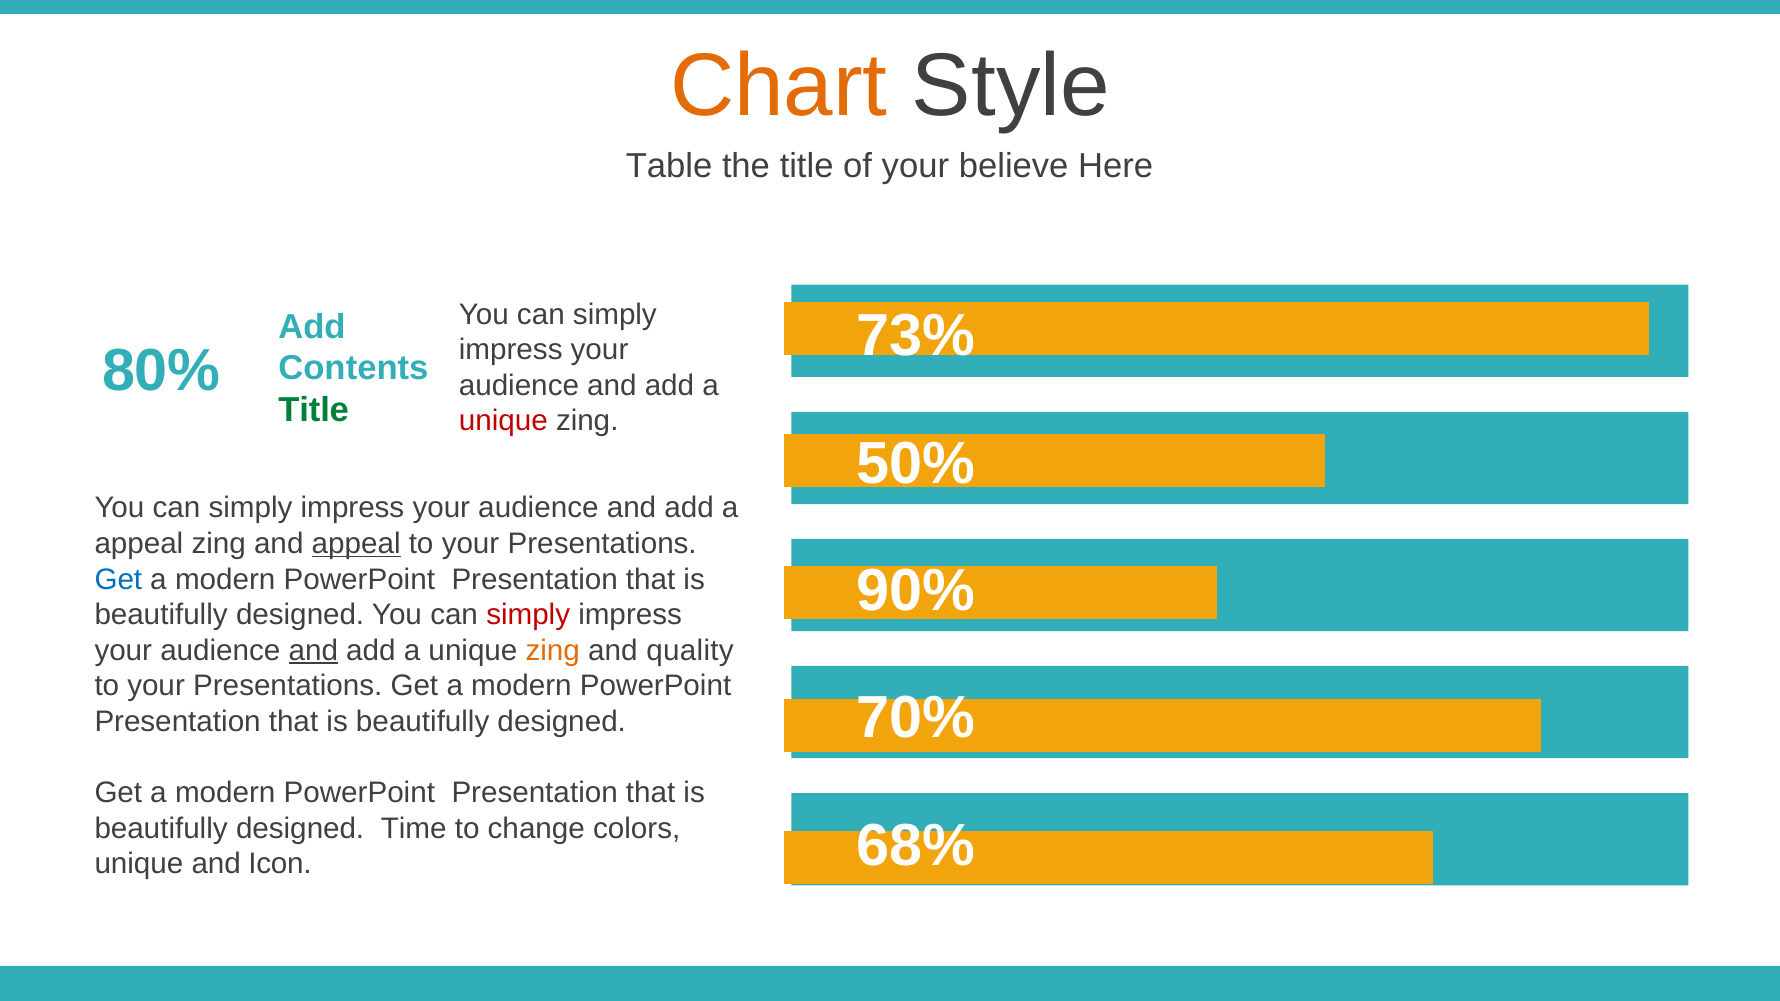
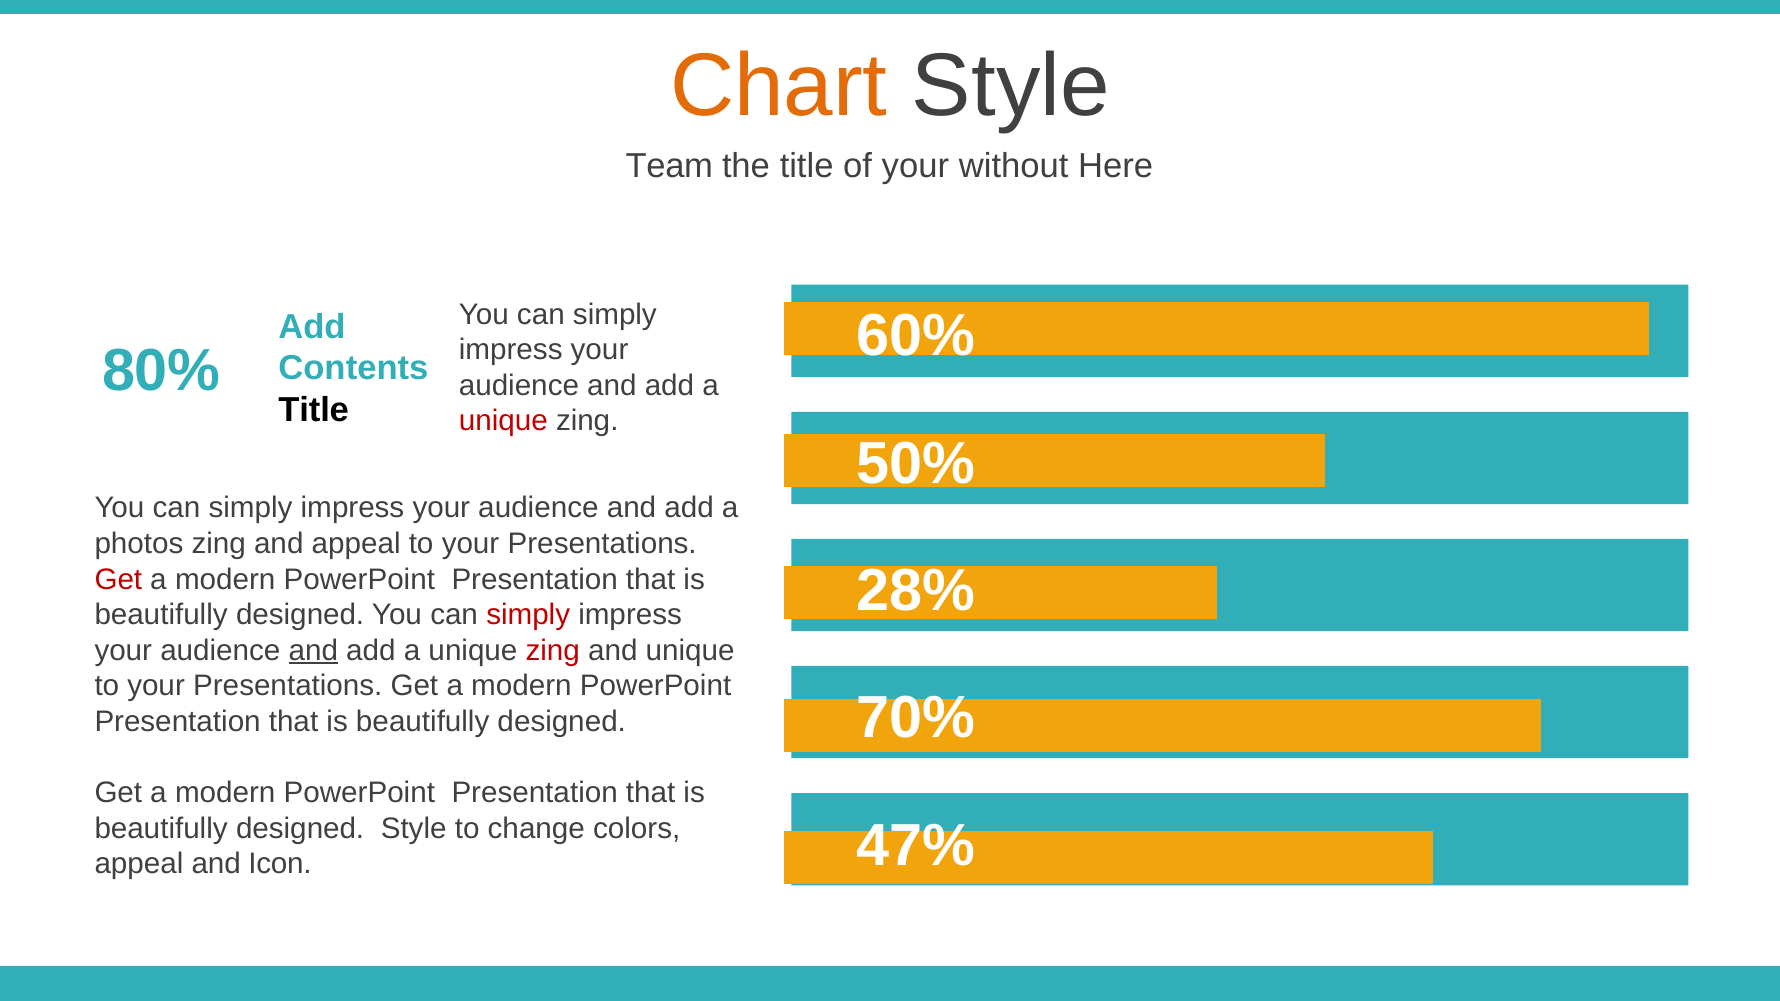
Table: Table -> Team (669, 167)
believe: believe -> without (1014, 167)
73%: 73% -> 60% (916, 336)
Title colour: green -> black (314, 410)
appeal: appeal -> photos (139, 544)
appeal underline: present -> none (356, 544)
90%: 90% -> 28% (916, 591)
Get colour: blue -> red (118, 579)
zing colour: orange -> red (553, 651)
and quality: quality -> unique (690, 651)
designed Time: Time -> Style (414, 829)
68%: 68% -> 47% (916, 846)
unique: unique -> appeal (139, 864)
